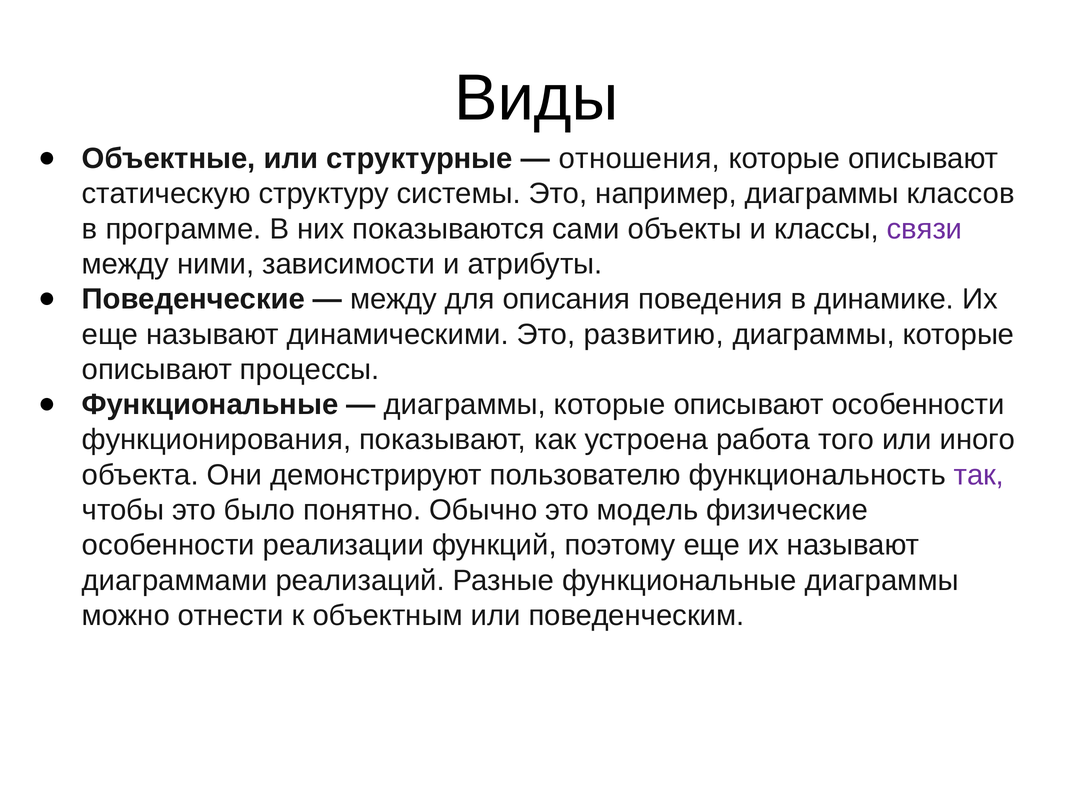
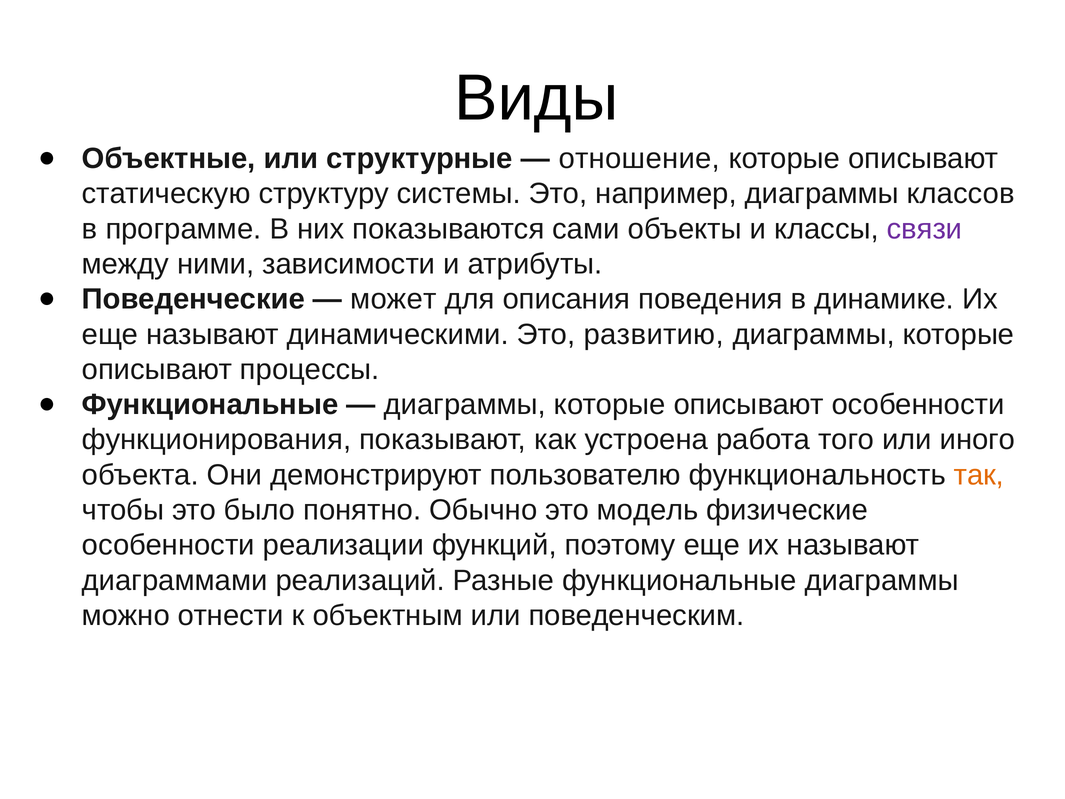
отношения: отношения -> отношение (639, 159)
между: между -> может (393, 299)
так colour: purple -> orange (979, 475)
